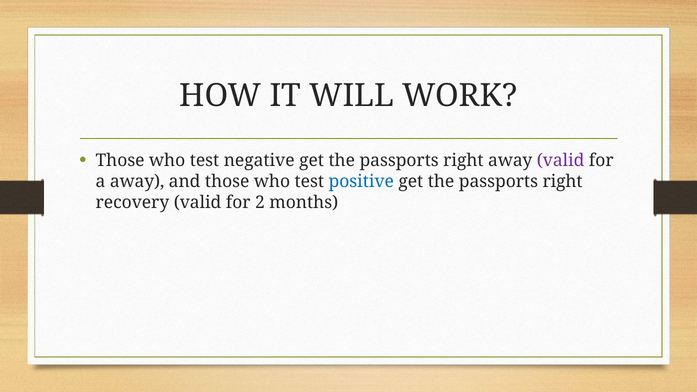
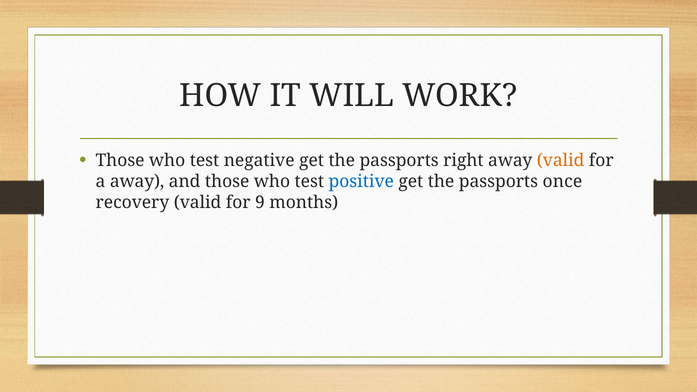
valid colour: purple -> orange (561, 160)
right: right -> once (562, 181)
2: 2 -> 9 (260, 202)
